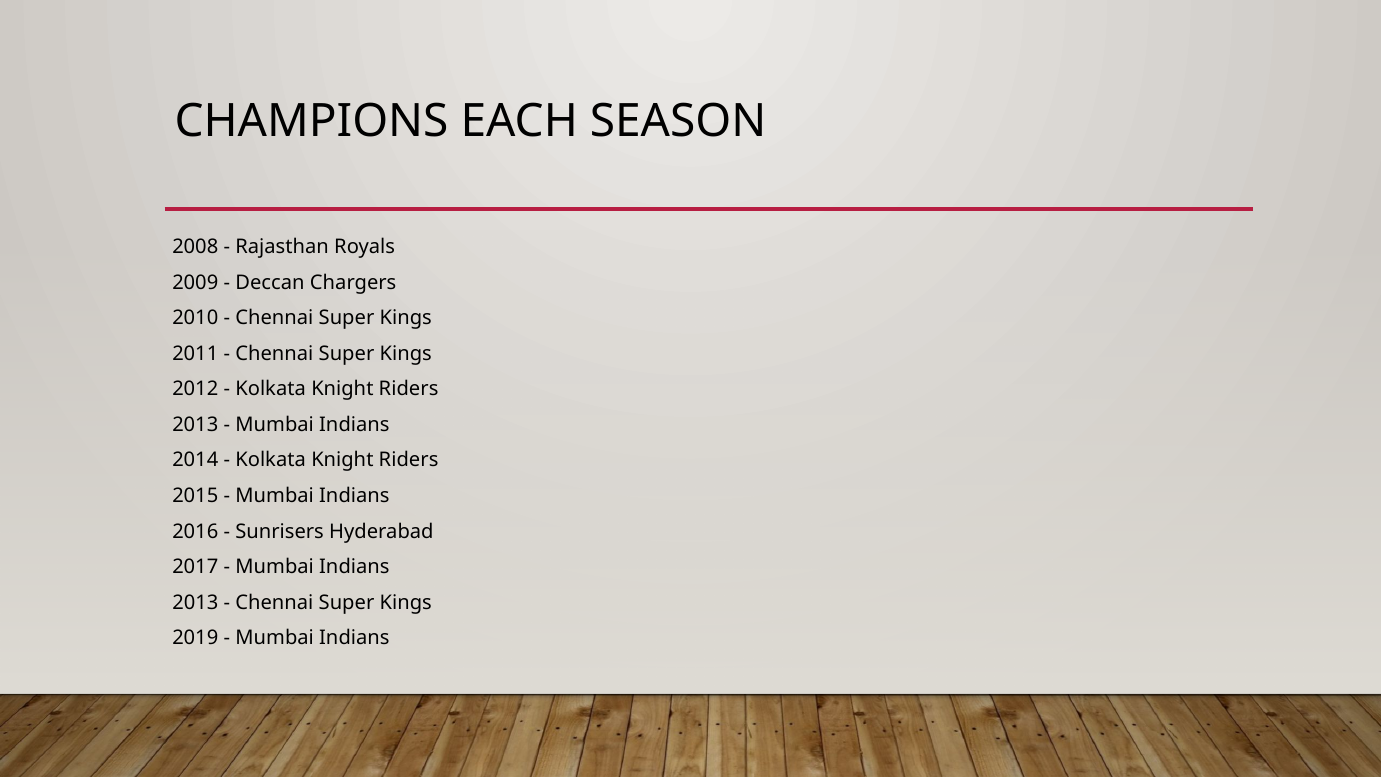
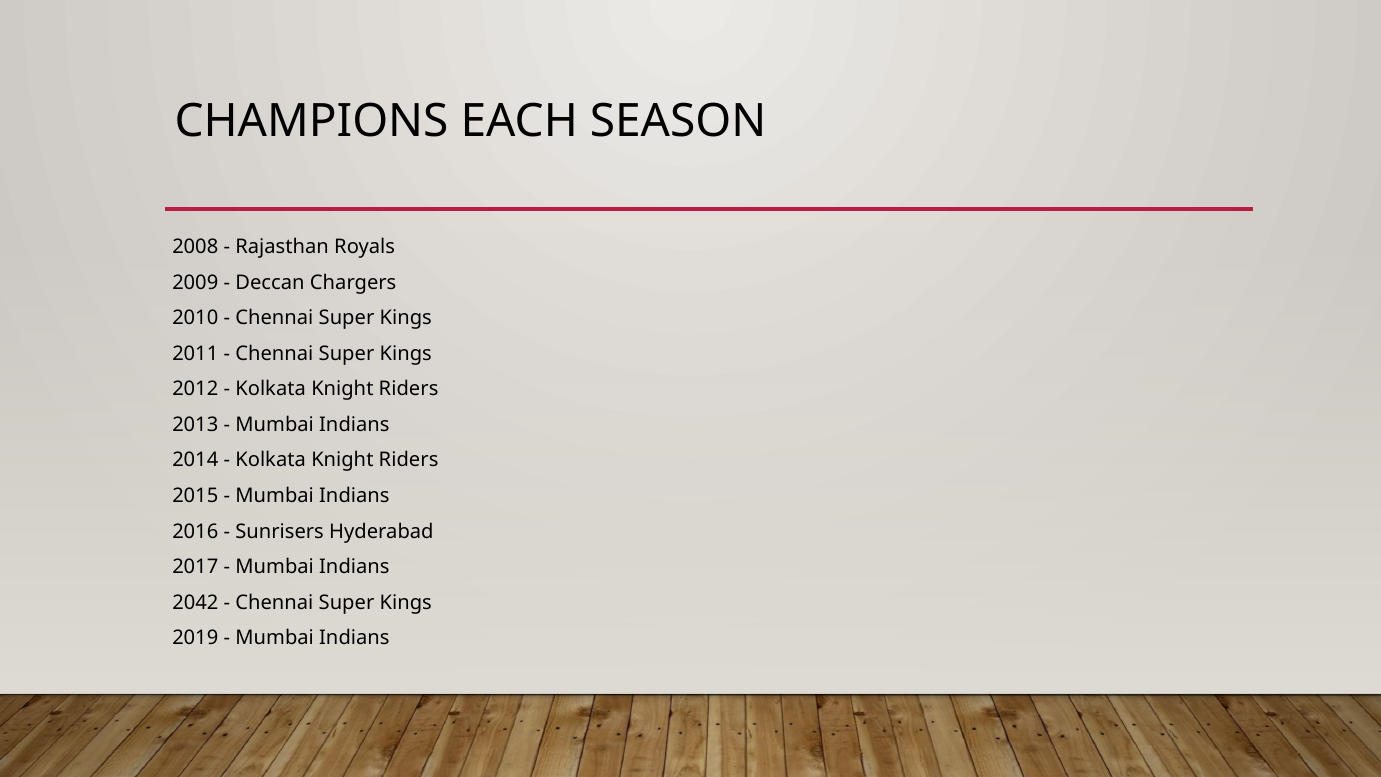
2013: 2013 -> 2042 (195, 602)
